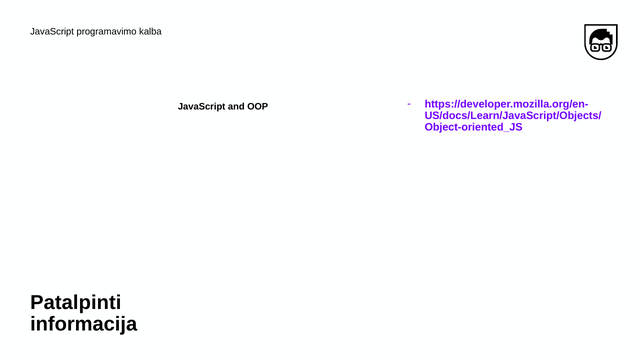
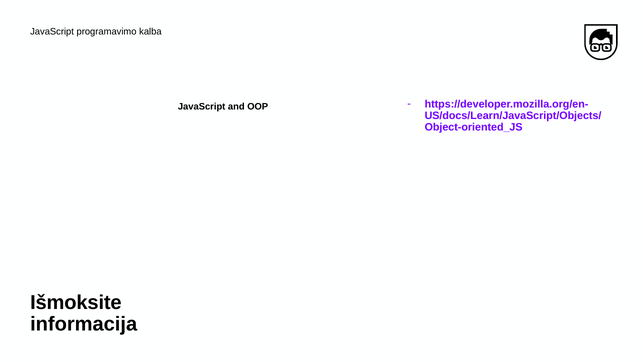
Patalpinti: Patalpinti -> Išmoksite (76, 302)
